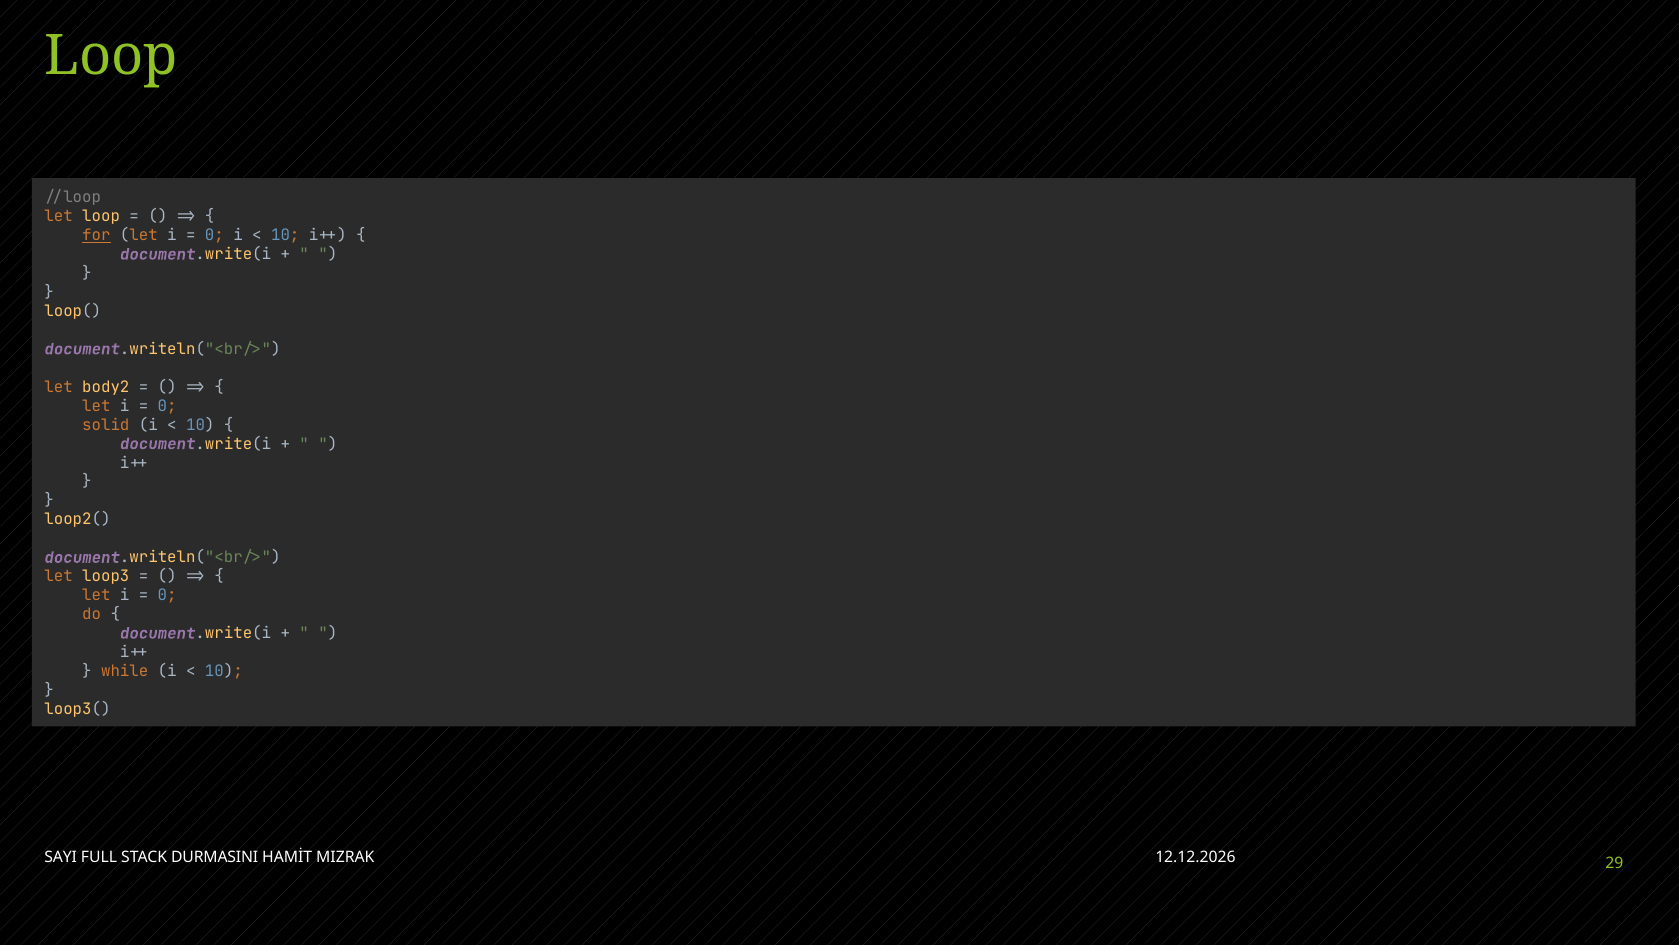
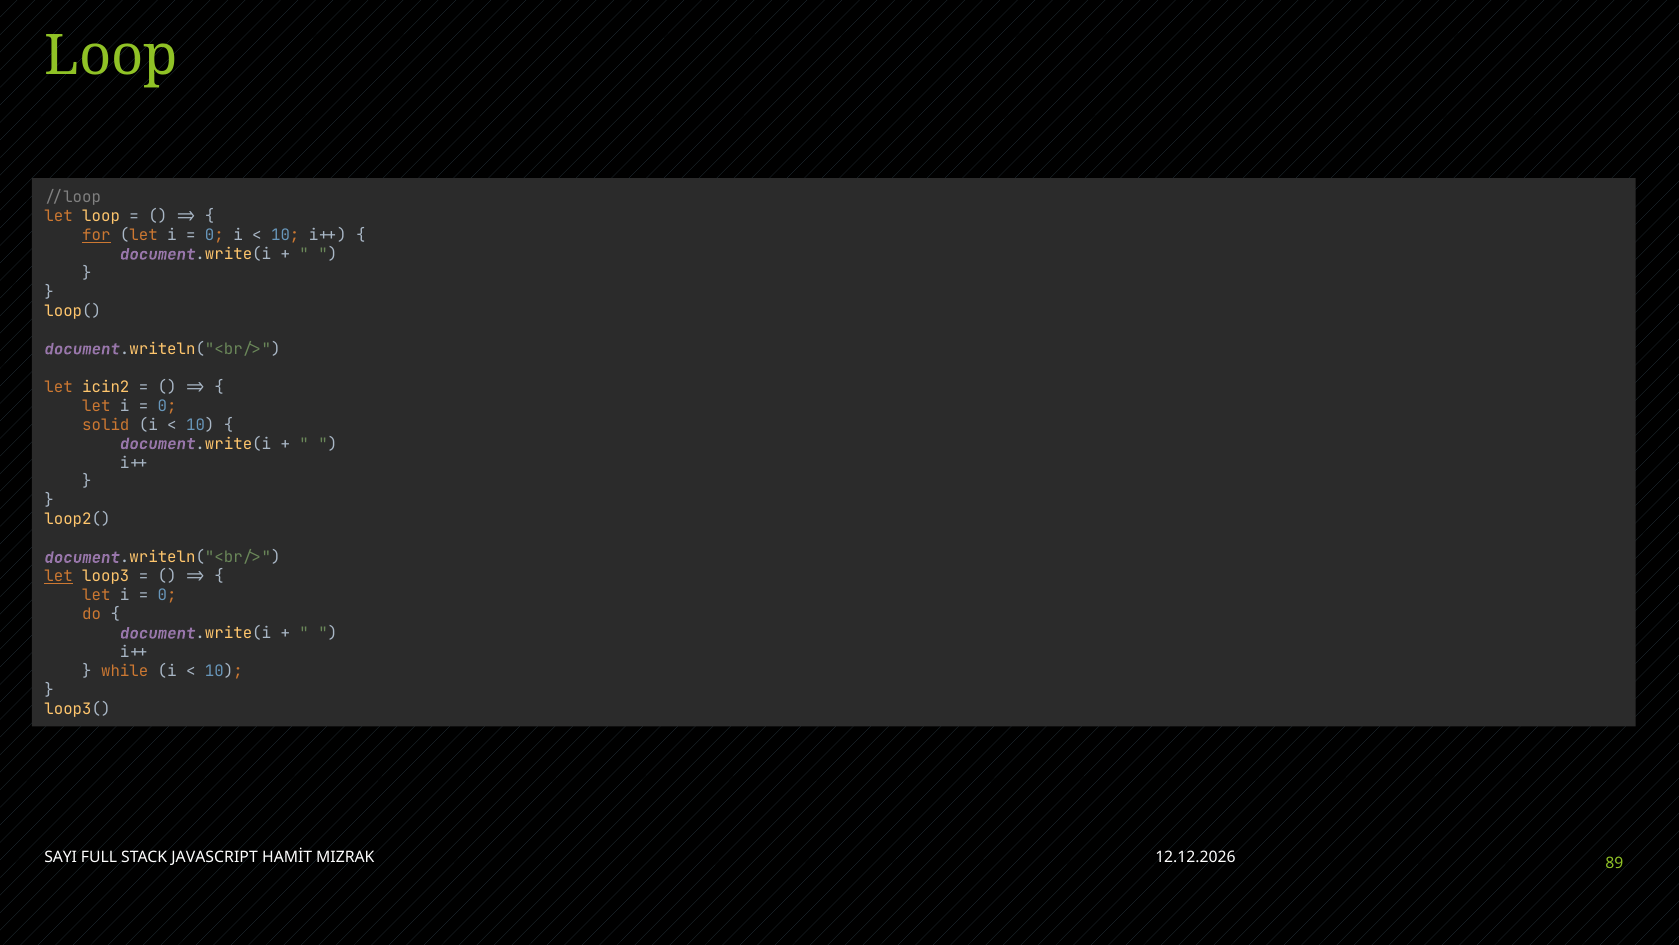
body2: body2 -> icin2 (106, 387)
let underline: none -> present (59, 576)
DURMASINI: DURMASINI -> JAVASCRIPT (215, 857)
29: 29 -> 89 (1614, 863)
